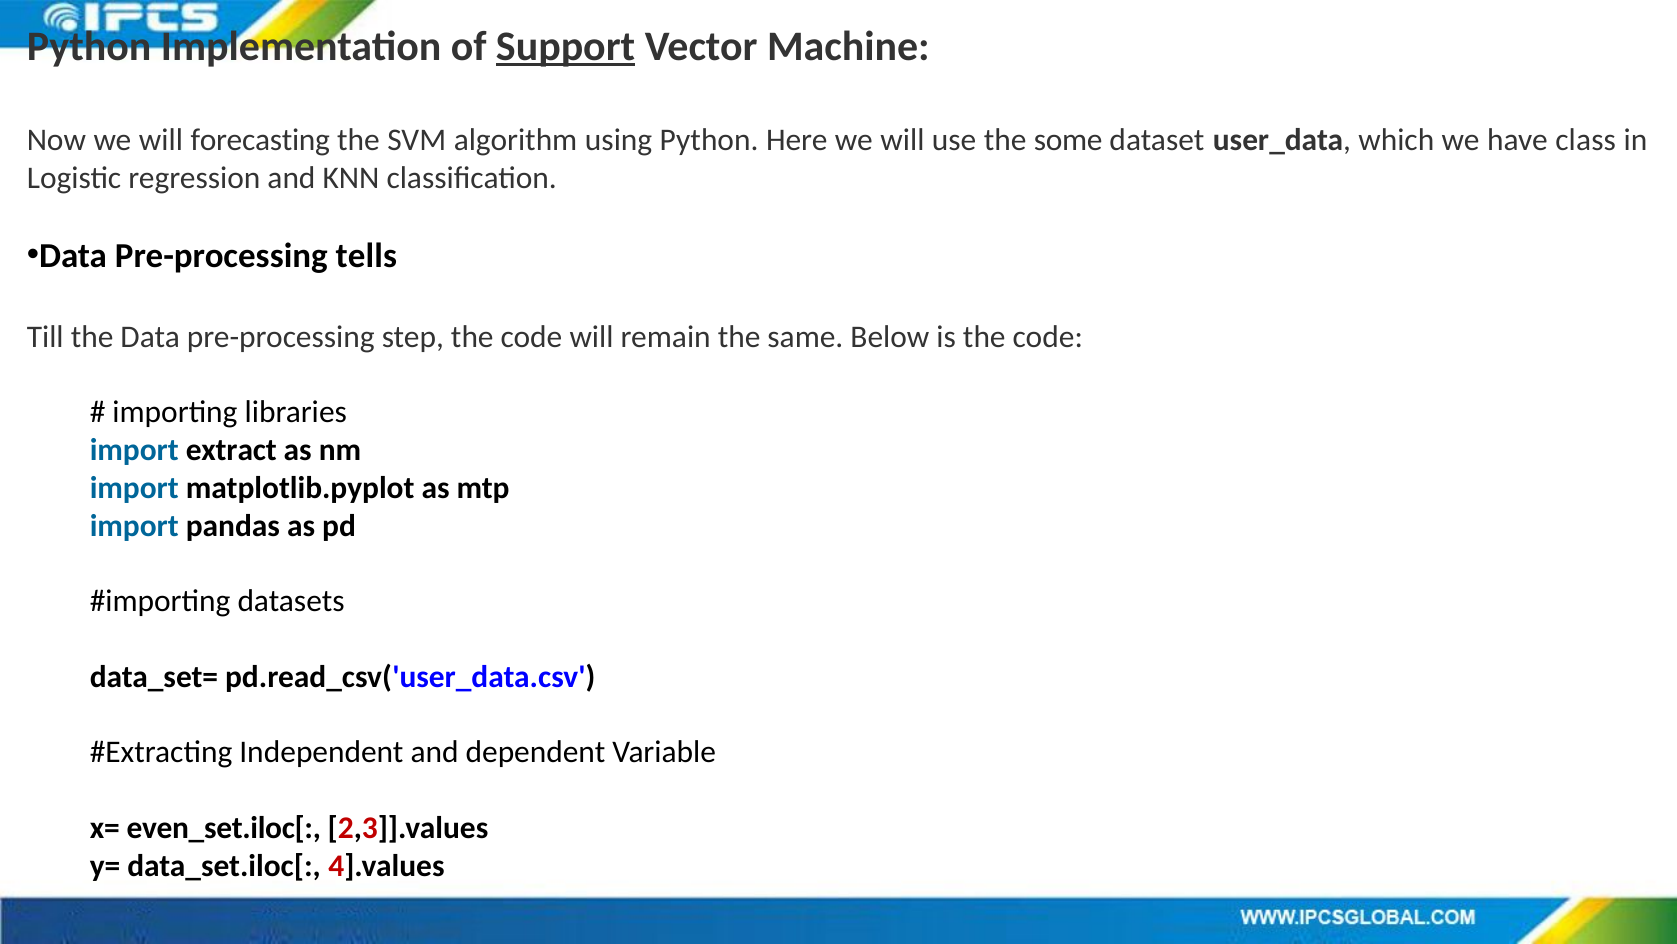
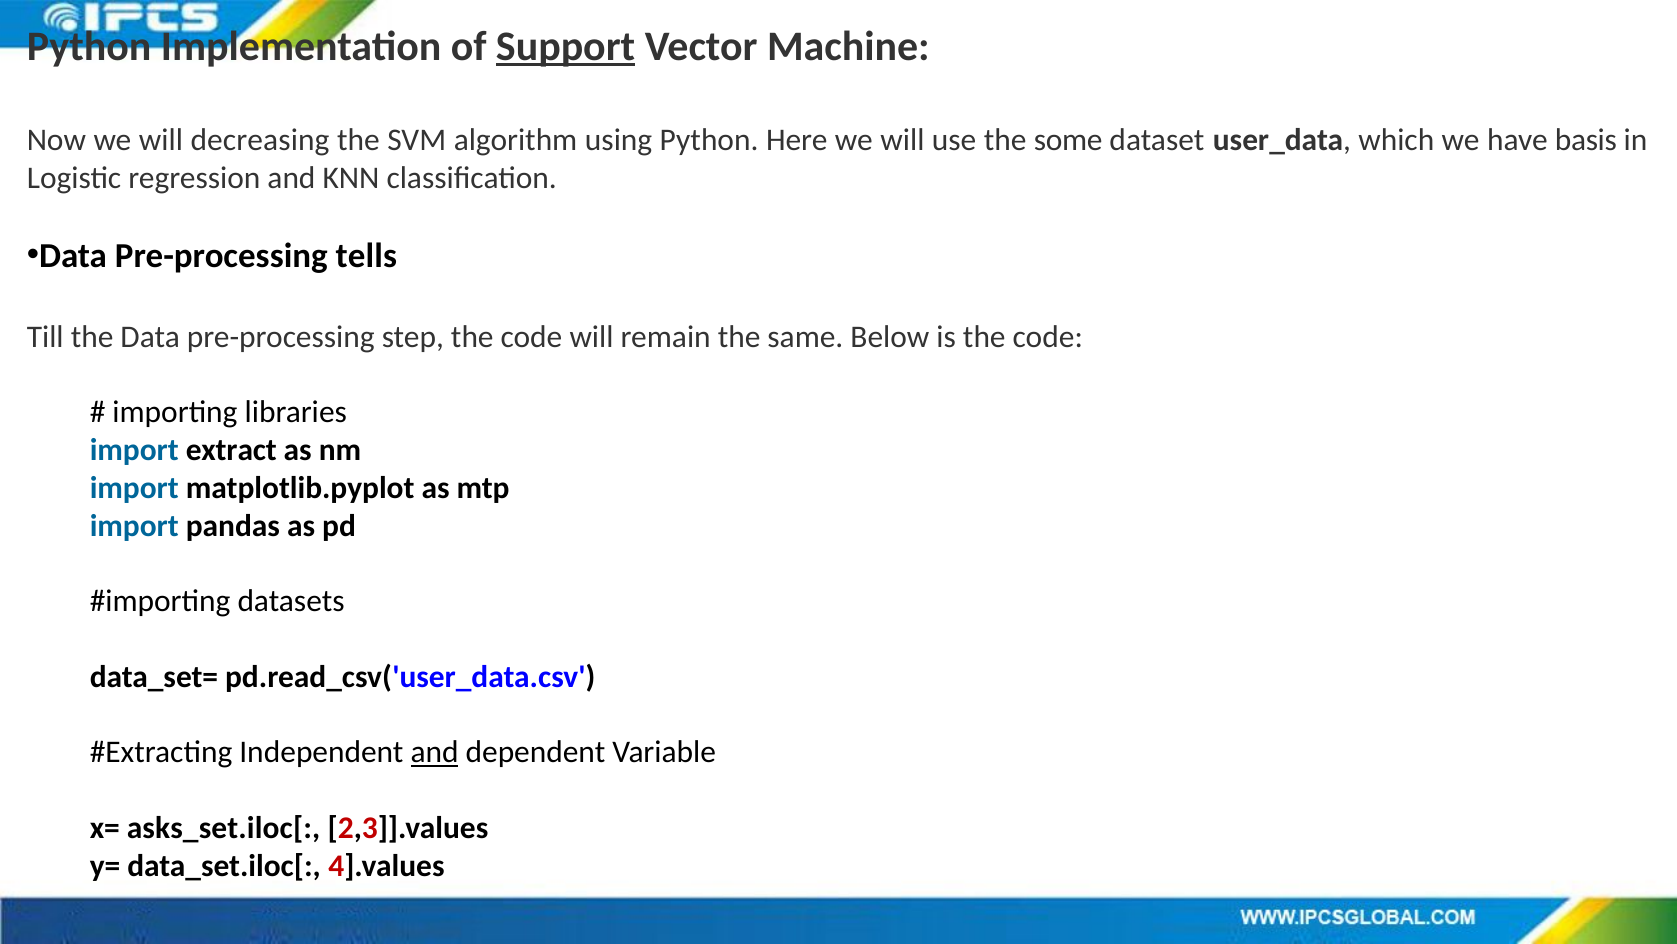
forecasting: forecasting -> decreasing (260, 140)
class: class -> basis (1586, 140)
and underline: none -> present (435, 752)
even_set.iloc[: even_set.iloc[ -> asks_set.iloc[ (224, 827)
